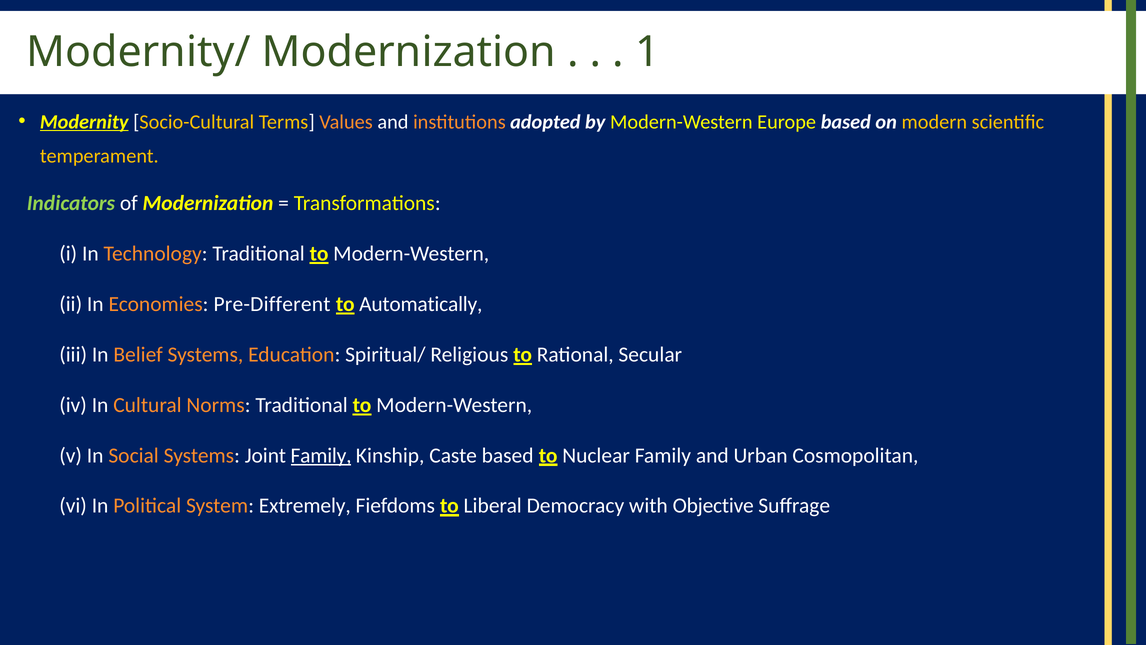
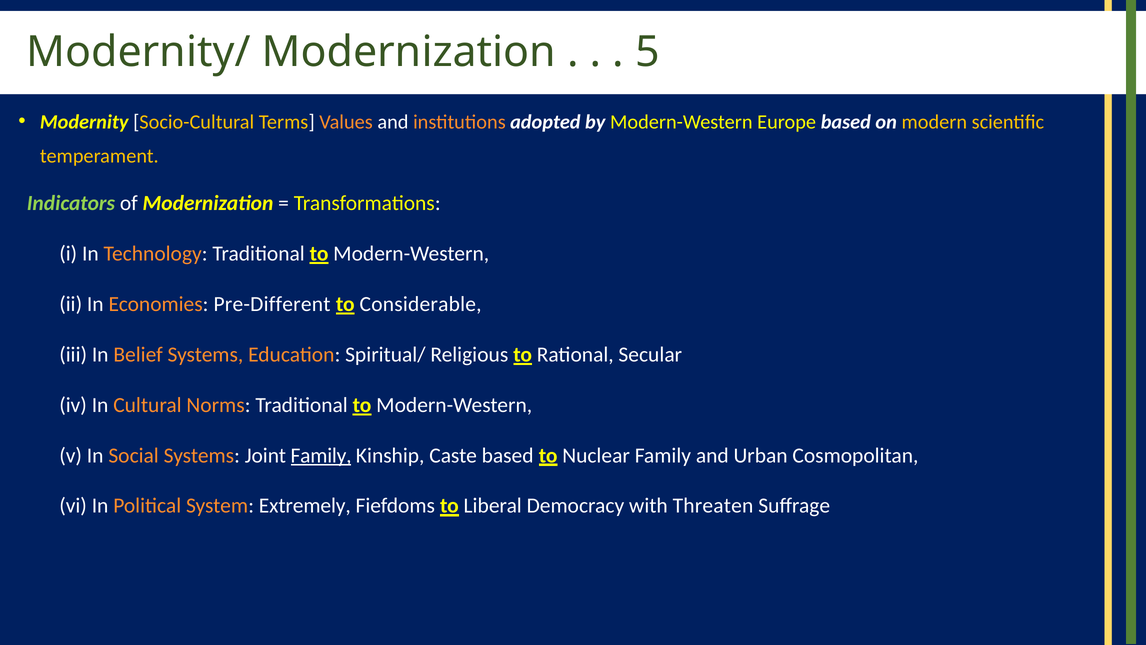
1: 1 -> 5 (647, 52)
Modernity underline: present -> none (84, 122)
Automatically: Automatically -> Considerable (421, 304)
Objective: Objective -> Threaten (713, 506)
